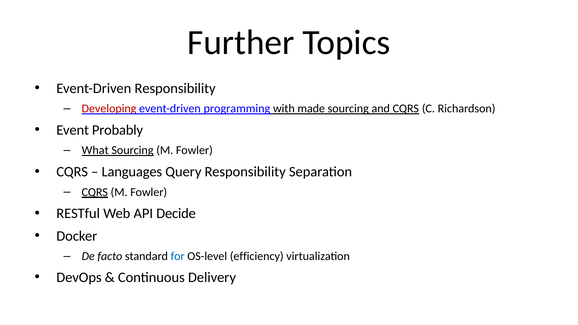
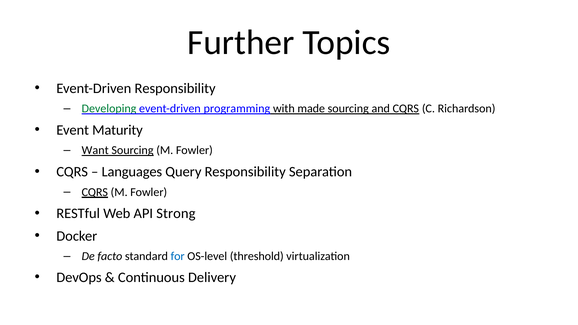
Developing colour: red -> green (109, 109)
Probably: Probably -> Maturity (117, 130)
What: What -> Want (95, 150)
Decide: Decide -> Strong (176, 214)
efficiency: efficiency -> threshold (257, 256)
